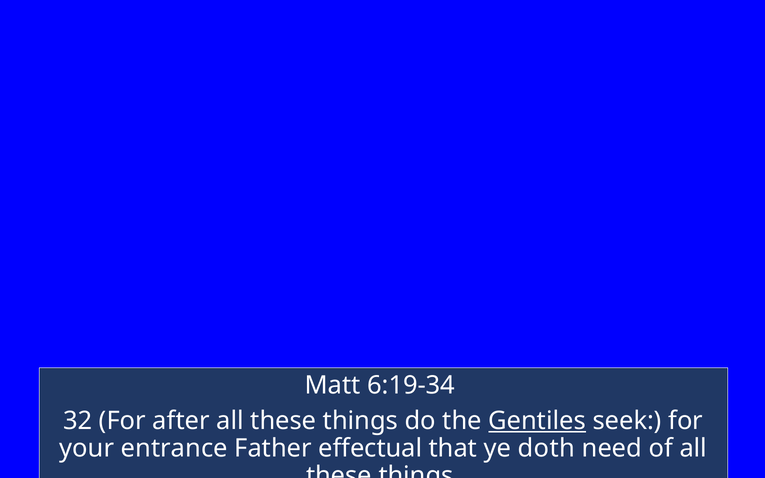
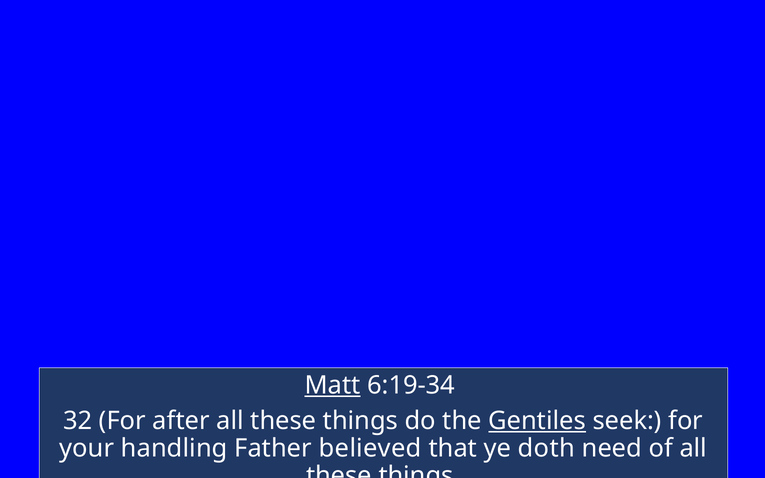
Matt underline: none -> present (333, 385)
entrance: entrance -> handling (174, 449)
effectual: effectual -> believed (370, 449)
